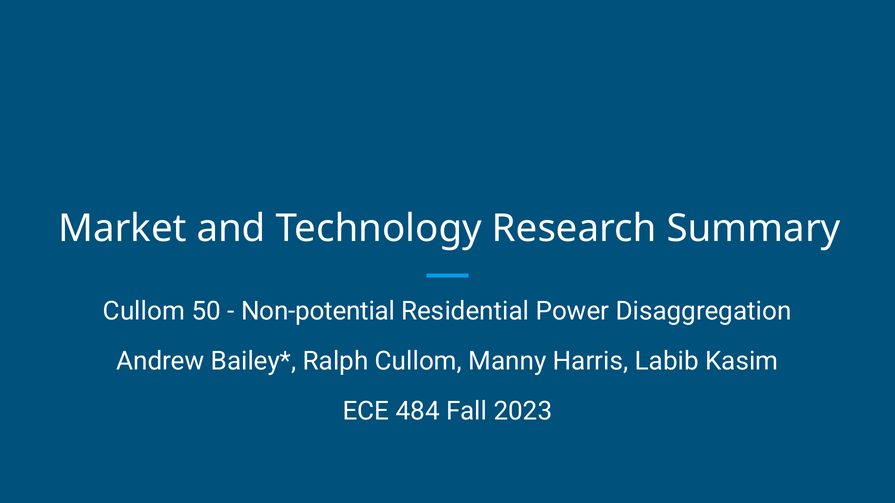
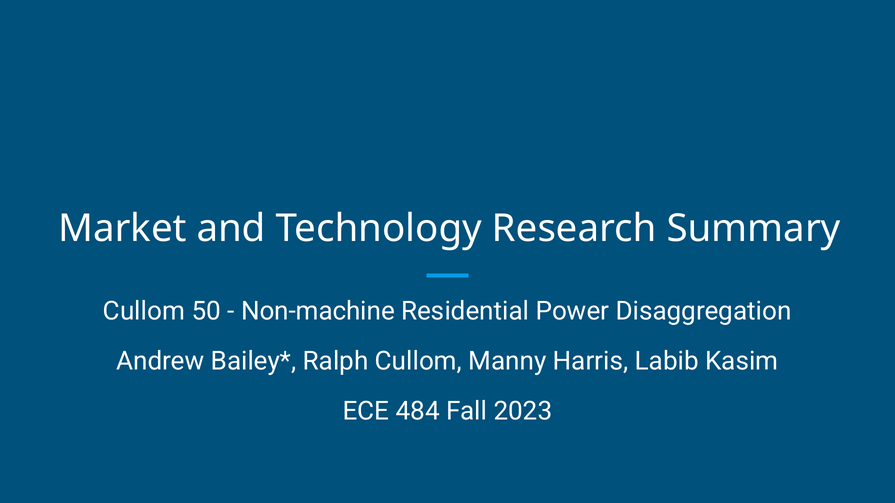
Non-potential: Non-potential -> Non-machine (318, 311)
